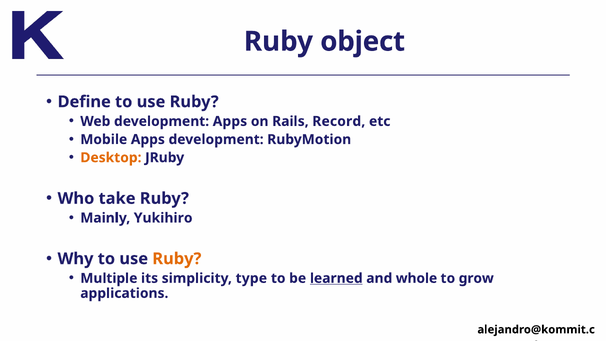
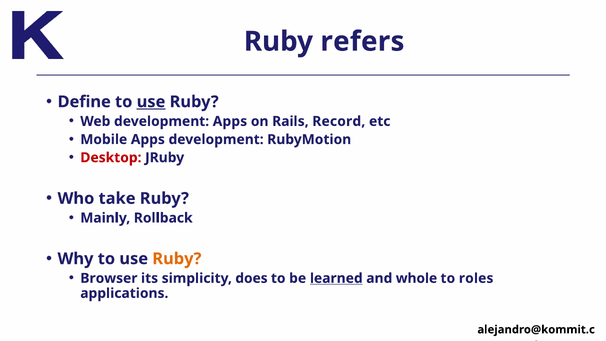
object: object -> refers (362, 42)
use underline: none -> present (151, 102)
Desktop colour: orange -> red (111, 158)
Yukihiro: Yukihiro -> Rollback (163, 218)
Multiple: Multiple -> Browser (109, 278)
type: type -> does (251, 278)
grow: grow -> roles (476, 278)
